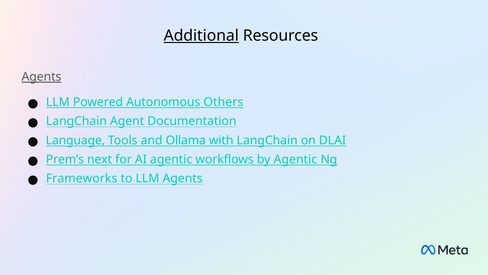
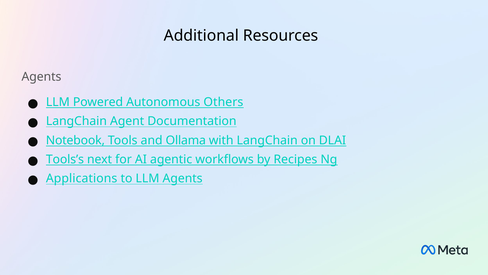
Additional underline: present -> none (201, 36)
Agents underline: present -> none (41, 77)
Language: Language -> Notebook (75, 140)
Prem’s: Prem’s -> Tools’s (65, 159)
by Agentic: Agentic -> Recipes (295, 159)
Frameworks: Frameworks -> Applications (82, 178)
